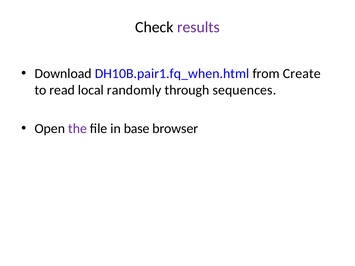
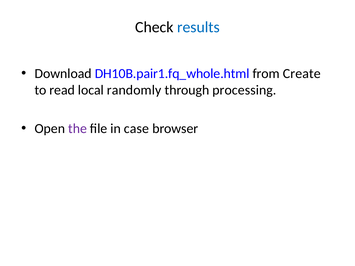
results colour: purple -> blue (198, 27)
DH10B.pair1.fq_when.html: DH10B.pair1.fq_when.html -> DH10B.pair1.fq_whole.html (172, 74)
sequences: sequences -> processing (244, 90)
base: base -> case (137, 129)
